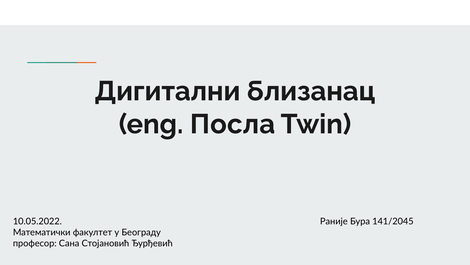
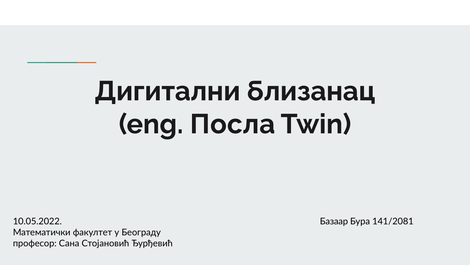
Раније: Раније -> Базаар (334, 221)
141/2045: 141/2045 -> 141/2081 (393, 221)
